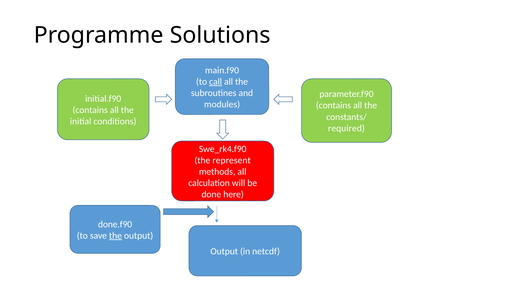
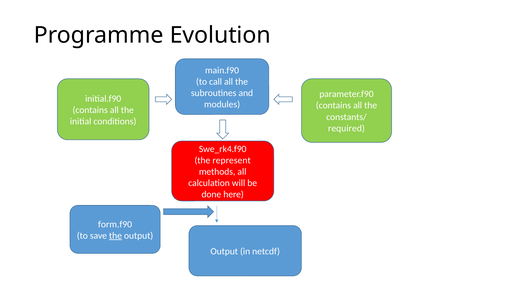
Solutions: Solutions -> Evolution (220, 35)
call underline: present -> none (216, 82)
done.f90: done.f90 -> form.f90 (115, 225)
